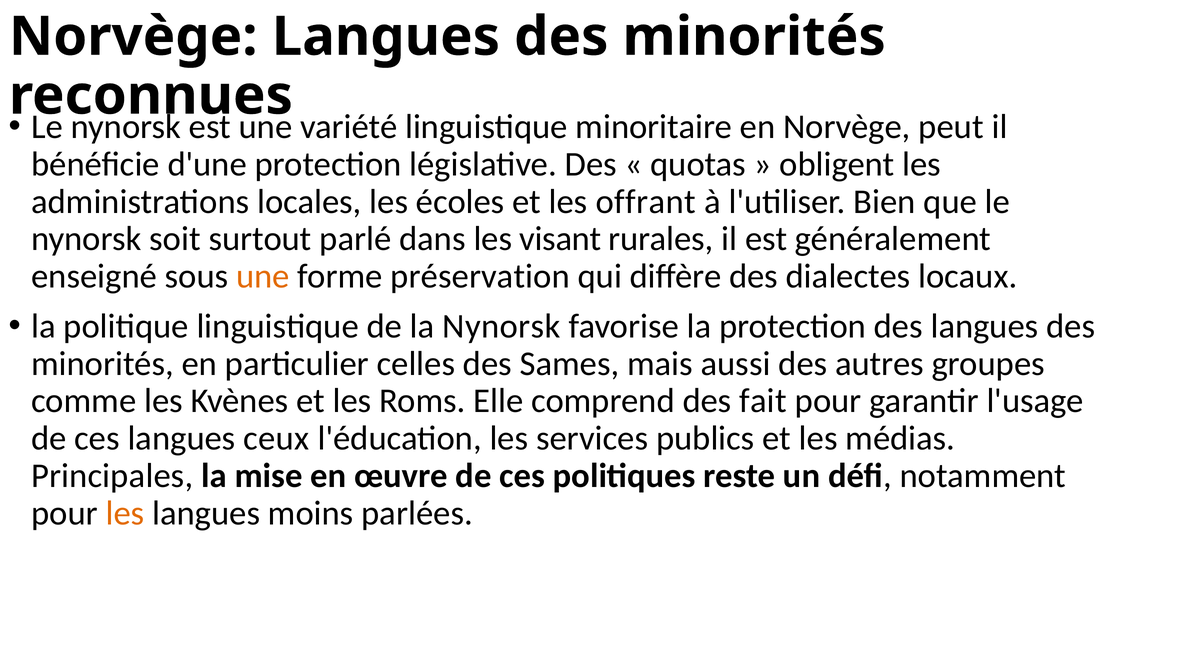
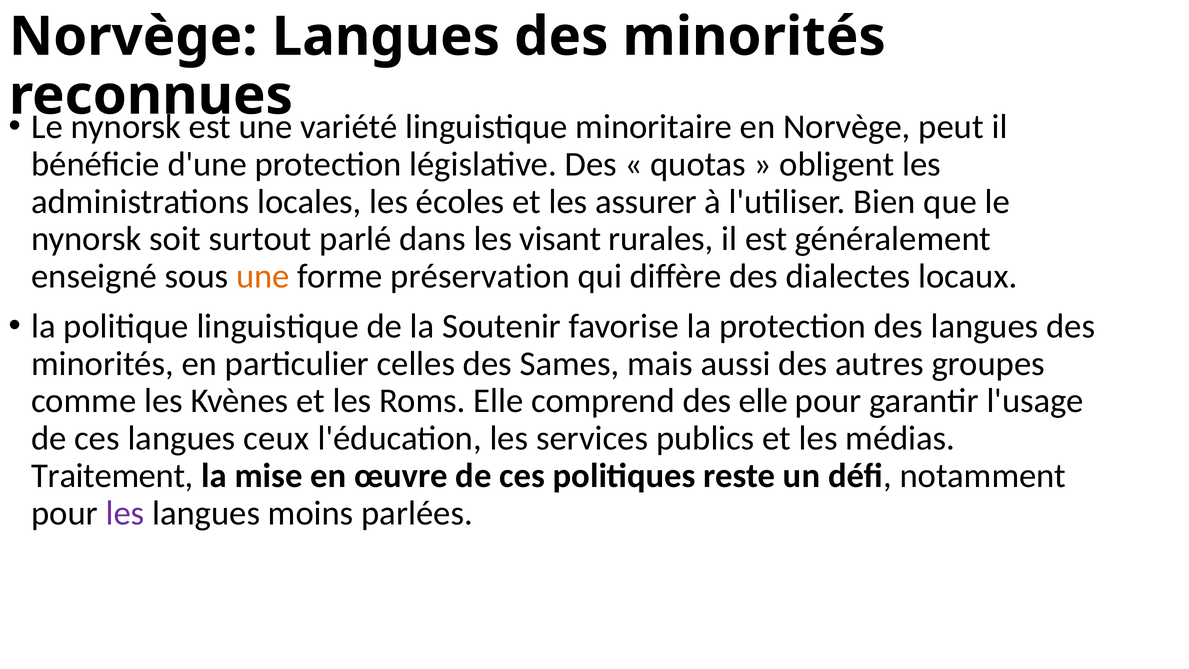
offrant: offrant -> assurer (646, 202)
la Nynorsk: Nynorsk -> Soutenir (502, 326)
des fait: fait -> elle (763, 401)
Principales: Principales -> Traitement (112, 476)
les colour: orange -> purple (125, 513)
